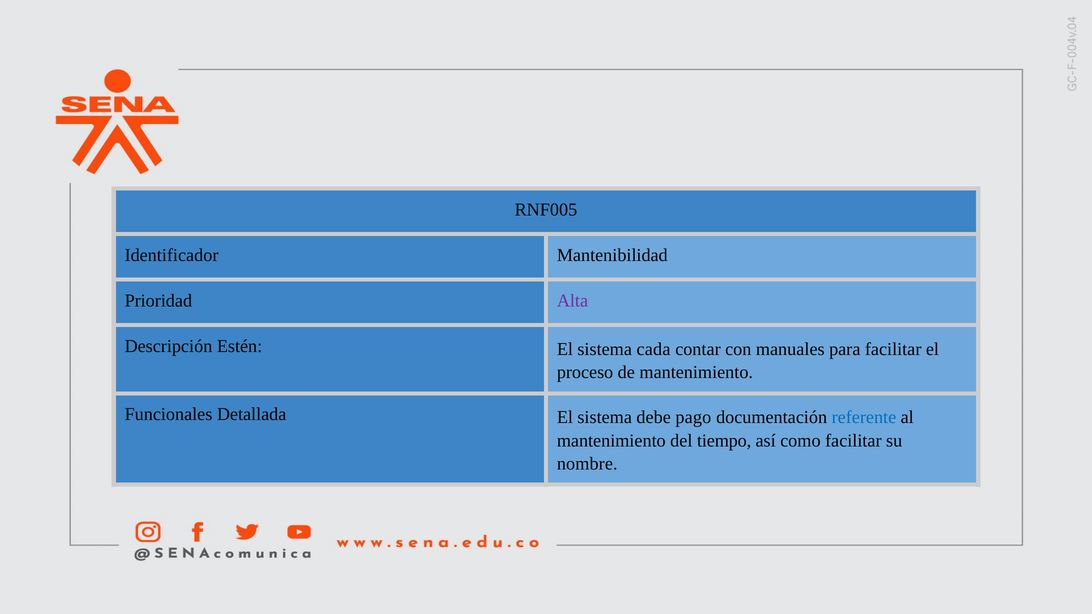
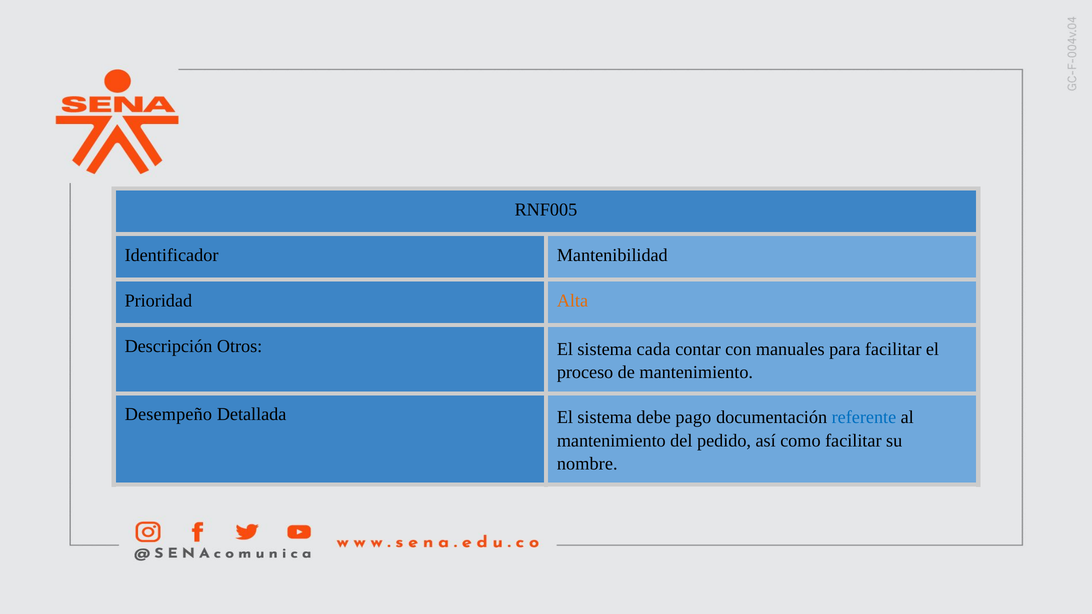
Alta colour: purple -> orange (572, 301)
Estén: Estén -> Otros (240, 346)
Funcionales: Funcionales -> Desempeño (168, 415)
tiempo: tiempo -> pedido (724, 441)
